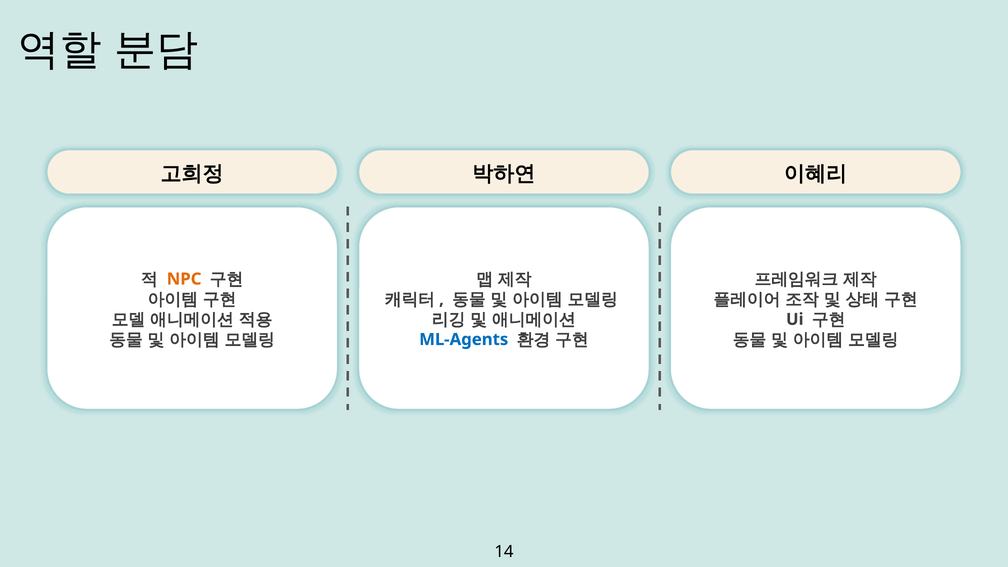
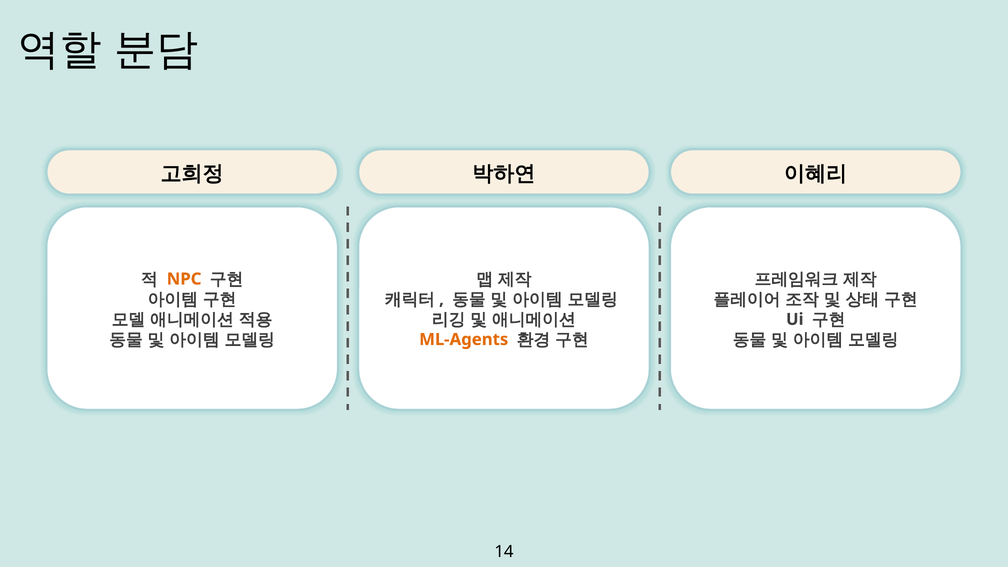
ML-Agents colour: blue -> orange (464, 339)
